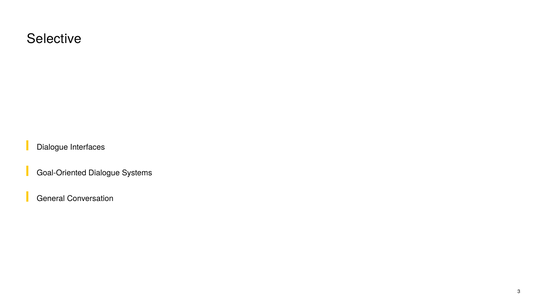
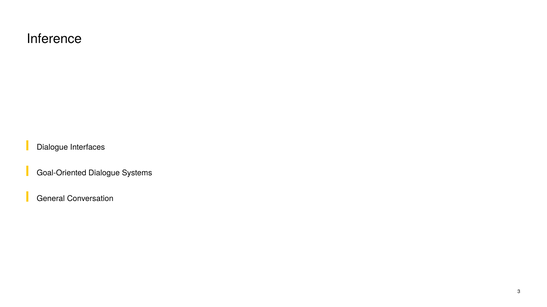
Selective: Selective -> Inference (54, 39)
